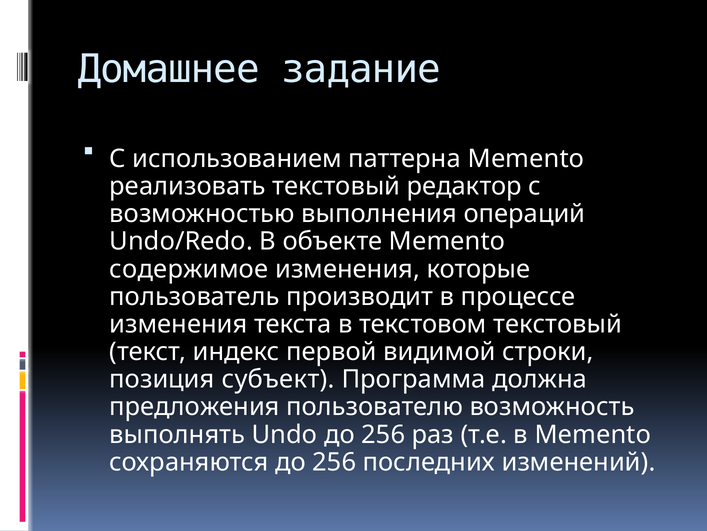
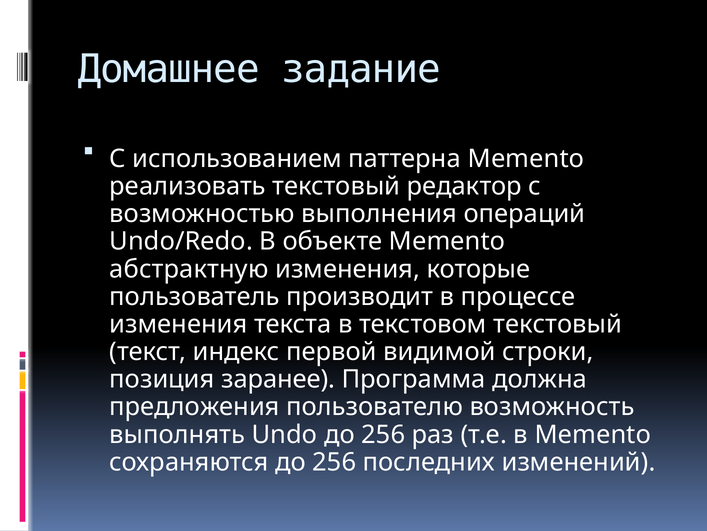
содержимое: содержимое -> абстрактную (189, 269)
субъект: субъект -> заранее (278, 379)
